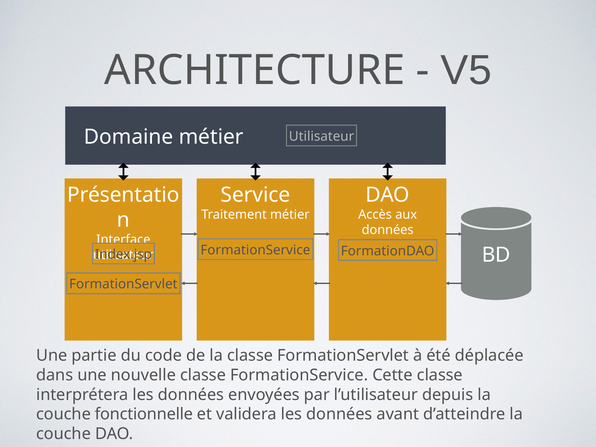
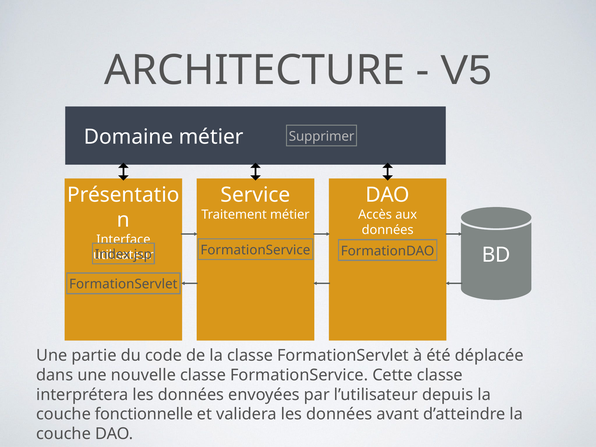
Utilisateur: Utilisateur -> Supprimer (322, 136)
